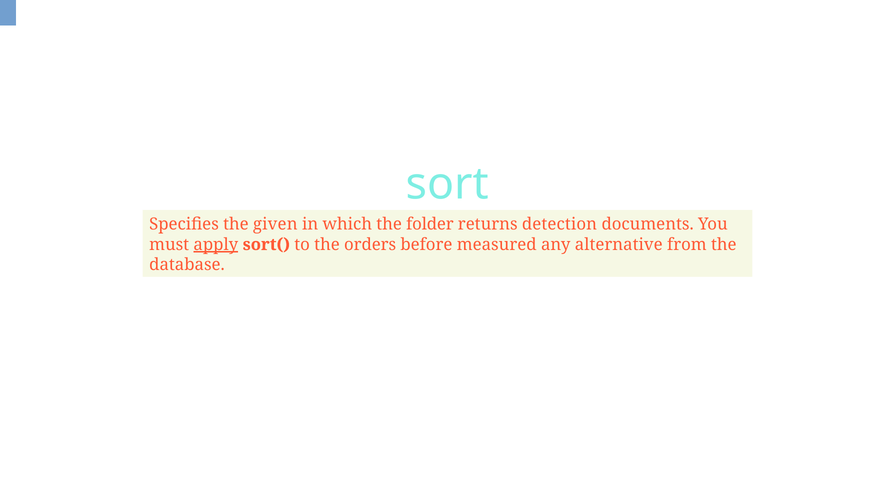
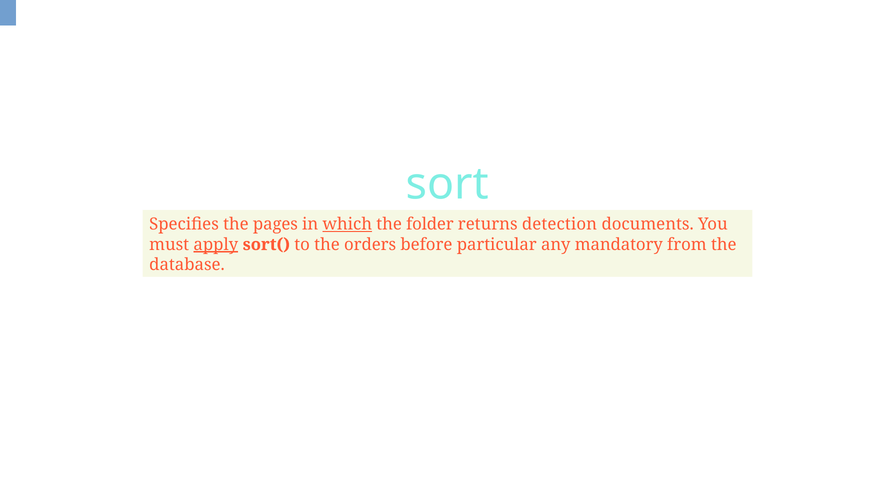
given: given -> pages (275, 225)
which underline: none -> present (347, 225)
measured: measured -> particular (497, 245)
alternative: alternative -> mandatory (619, 245)
